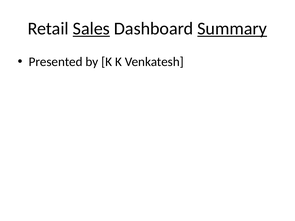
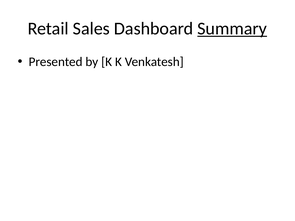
Sales underline: present -> none (91, 29)
